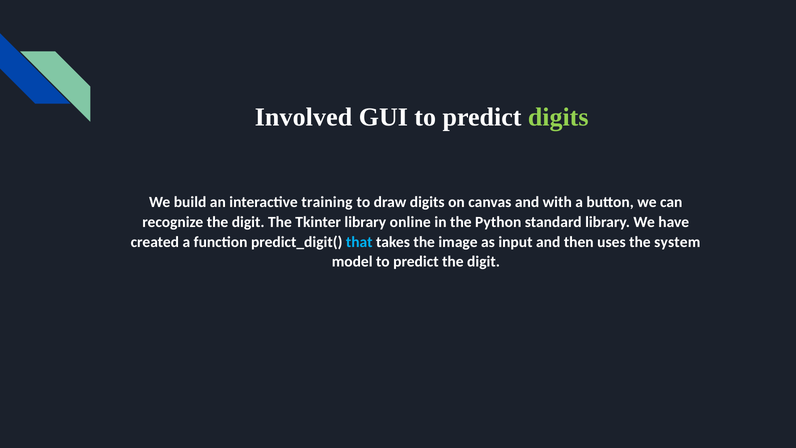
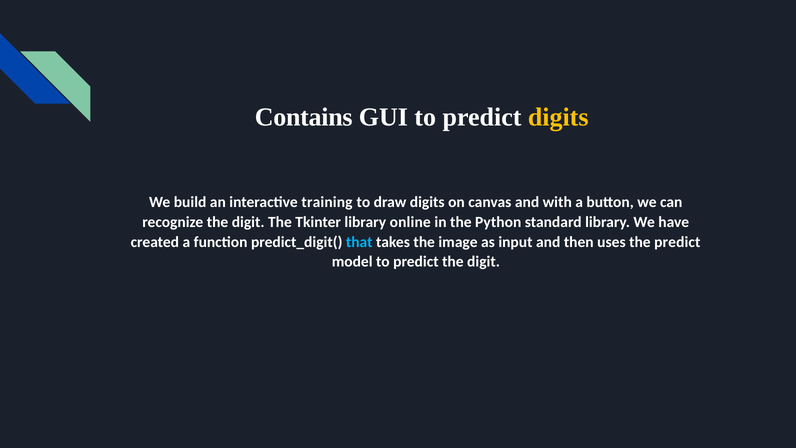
Involved: Involved -> Contains (304, 117)
digits colour: light green -> yellow (558, 117)
the system: system -> predict (677, 242)
